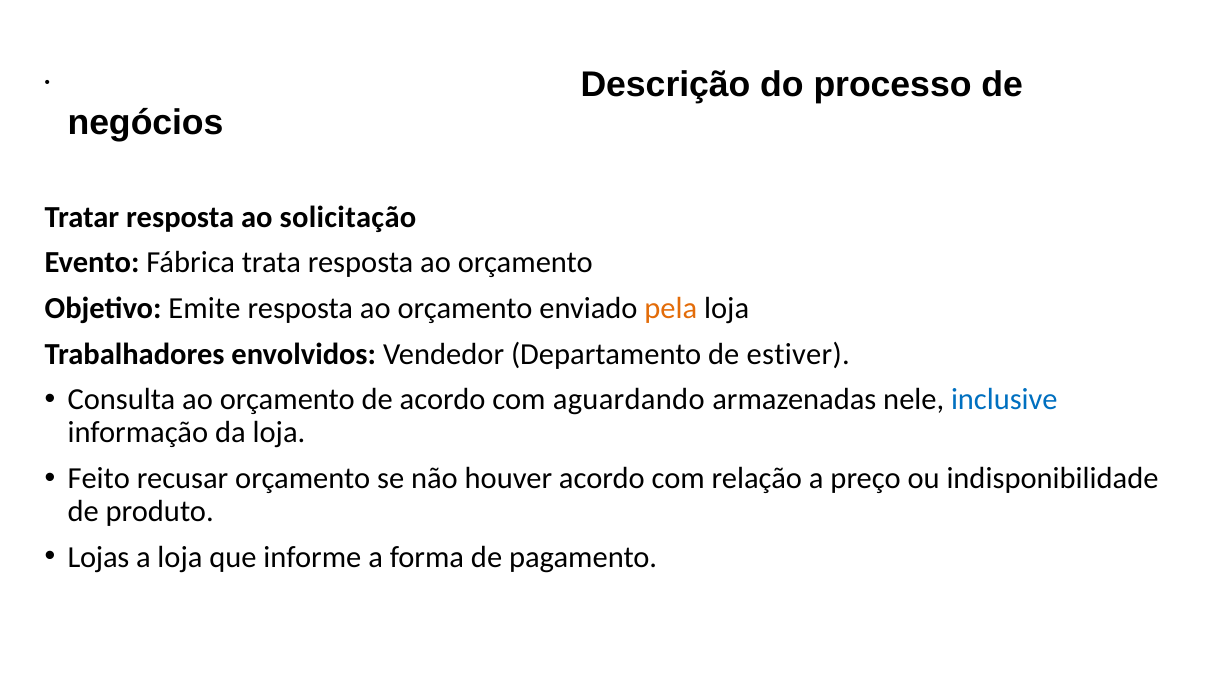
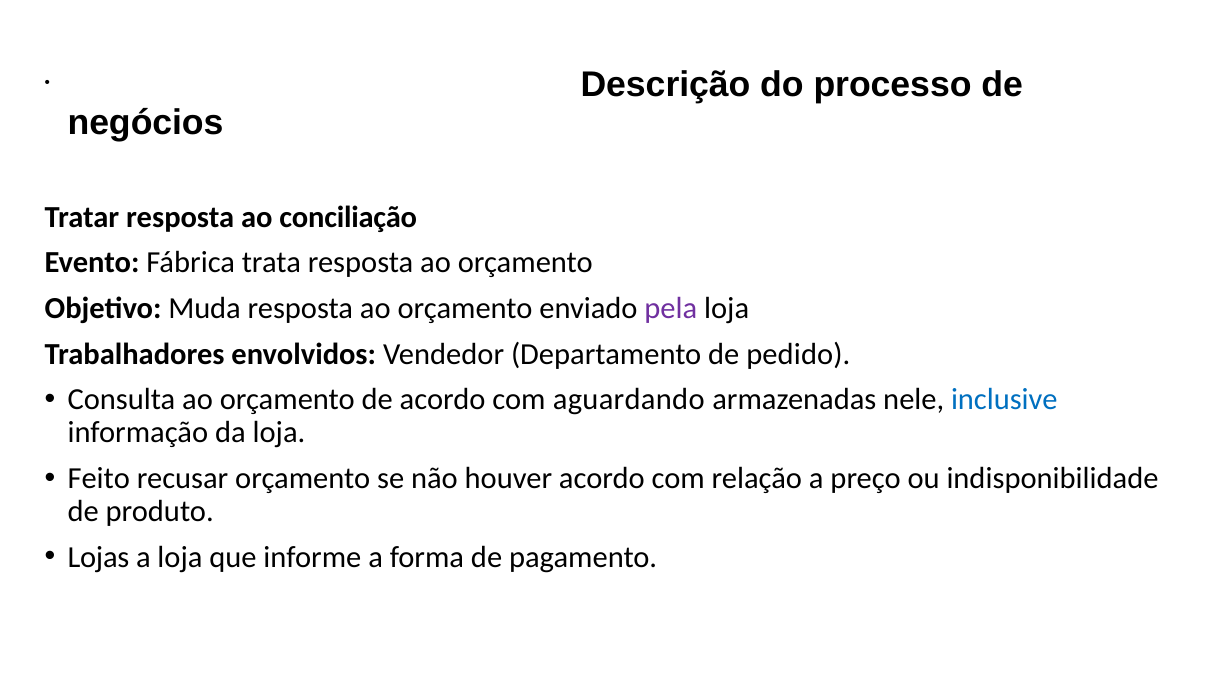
solicitação: solicitação -> conciliação (348, 217)
Emite: Emite -> Muda (205, 308)
pela colour: orange -> purple (671, 308)
estiver: estiver -> pedido (798, 354)
